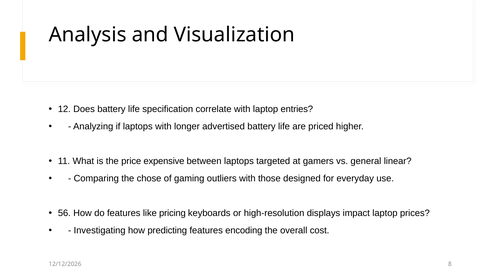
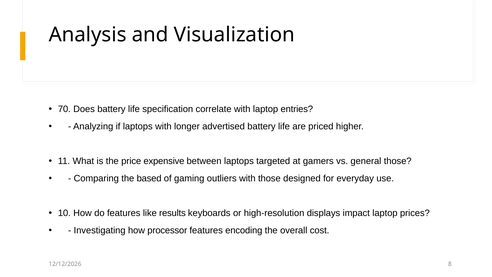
12: 12 -> 70 (64, 109)
general linear: linear -> those (398, 161)
chose: chose -> based (149, 178)
56: 56 -> 10 (64, 213)
pricing: pricing -> results (172, 213)
predicting: predicting -> processor (167, 230)
